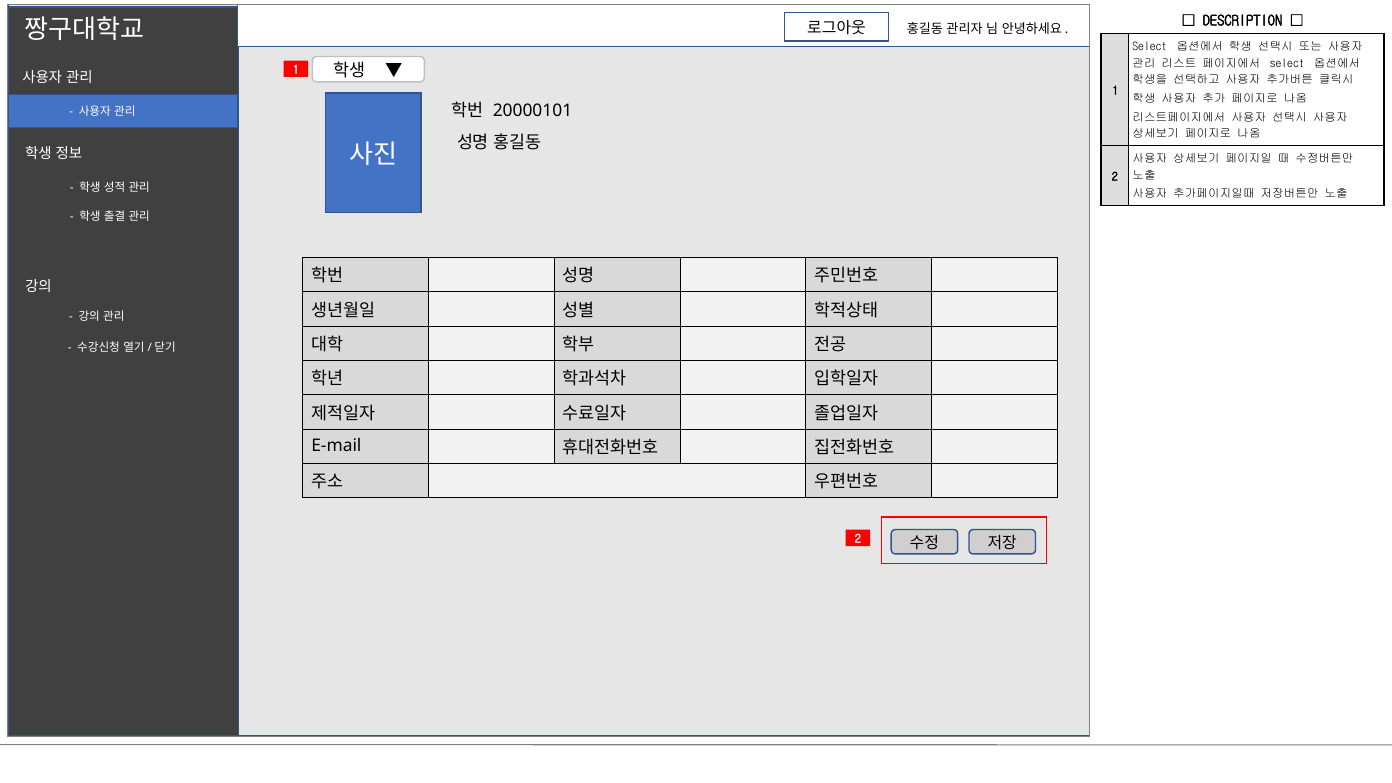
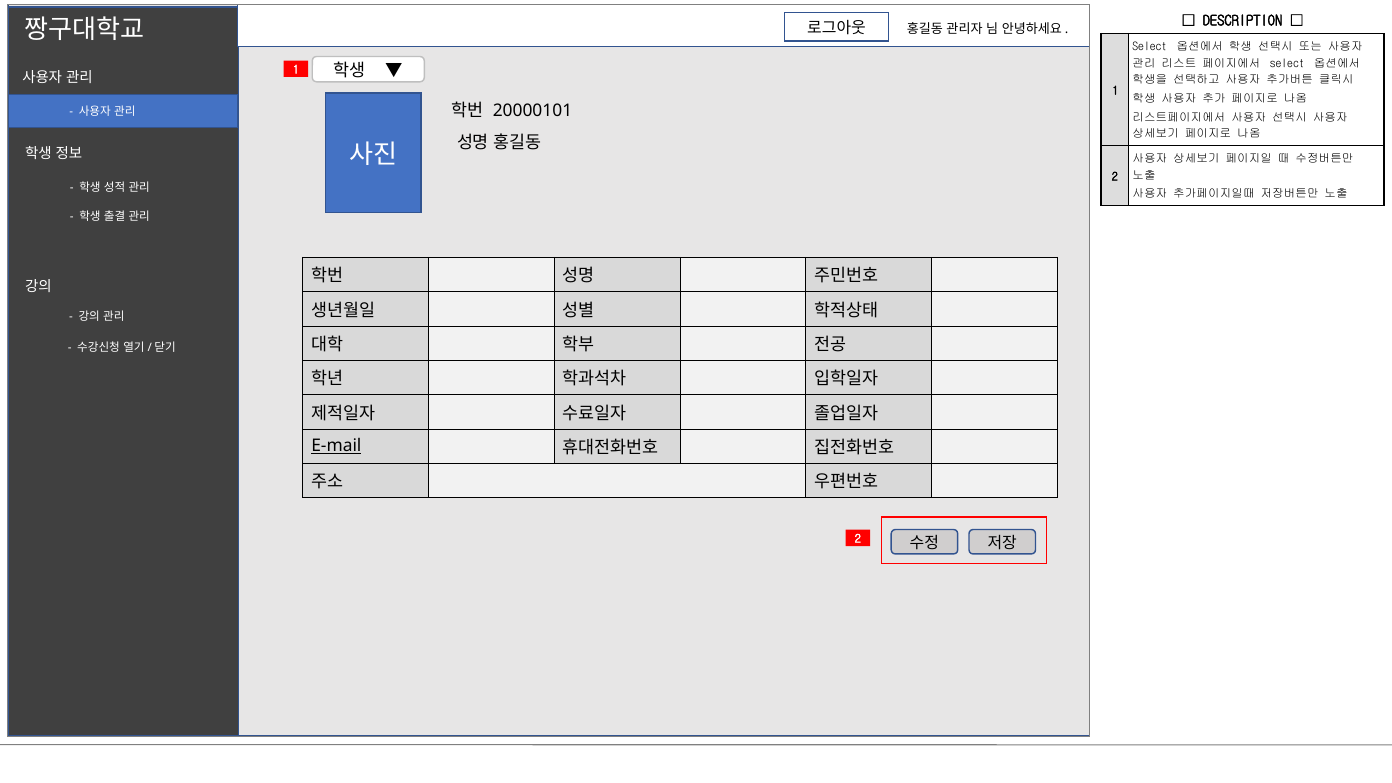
E-mail underline: none -> present (336, 446)
